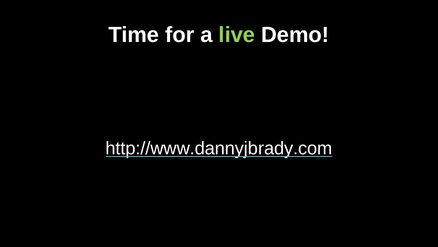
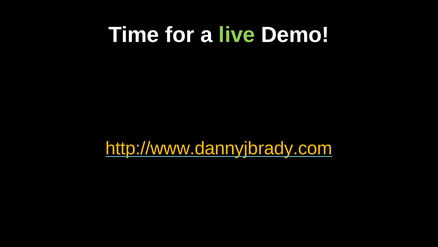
http://www.dannyjbrady.com colour: white -> yellow (219, 148)
